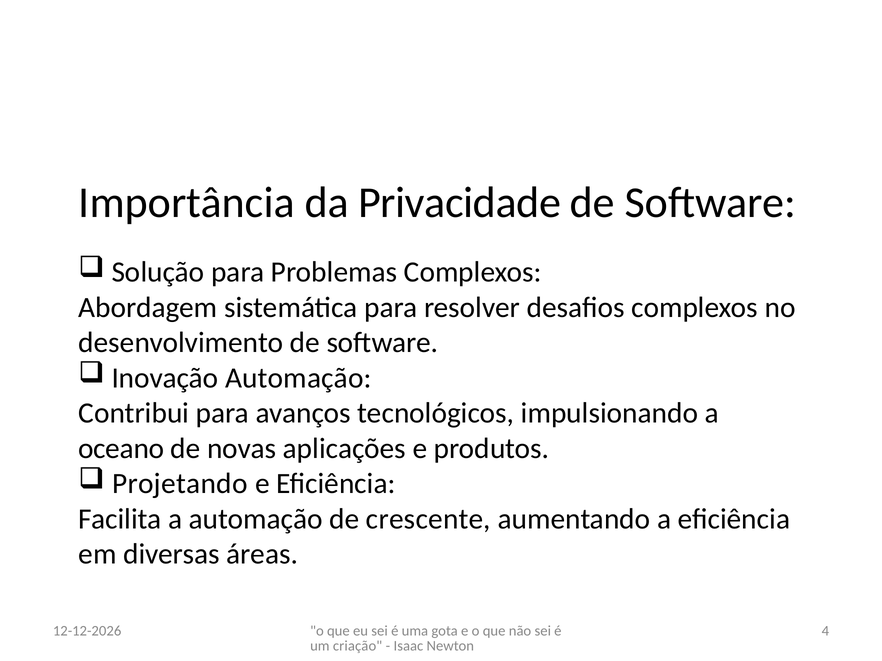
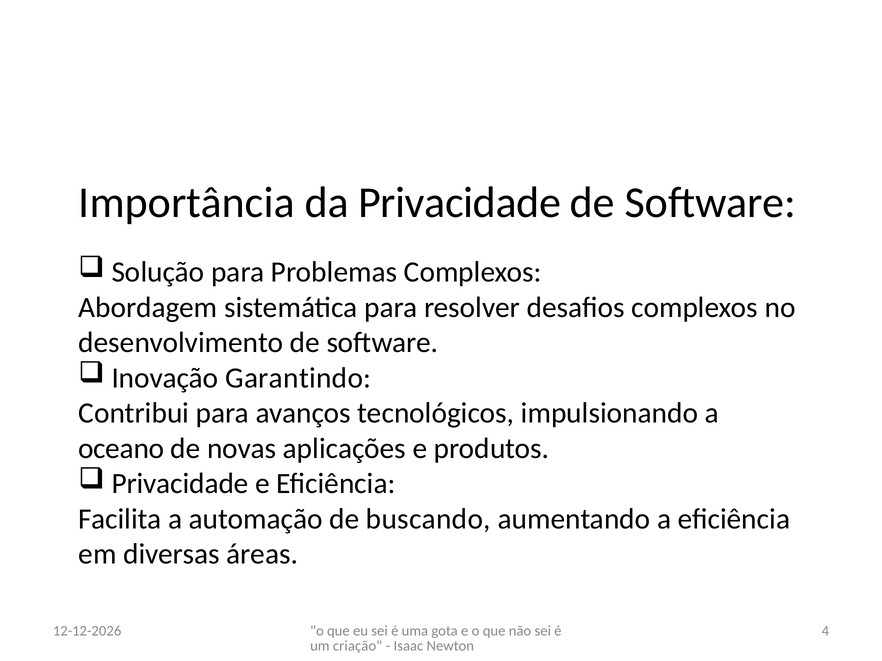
Inovação Automação: Automação -> Garantindo (298, 378)
Projetando: Projetando -> Privacidade (180, 484)
crescente: crescente -> buscando (428, 519)
